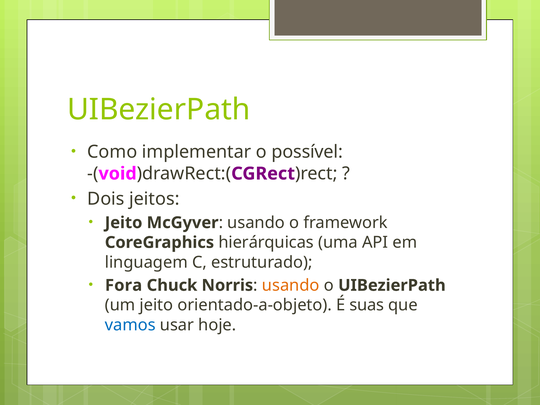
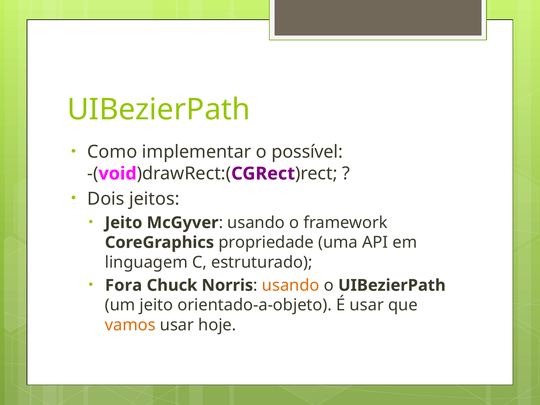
hierárquicas: hierárquicas -> propriedade (266, 242)
É suas: suas -> usar (367, 305)
vamos colour: blue -> orange (130, 325)
